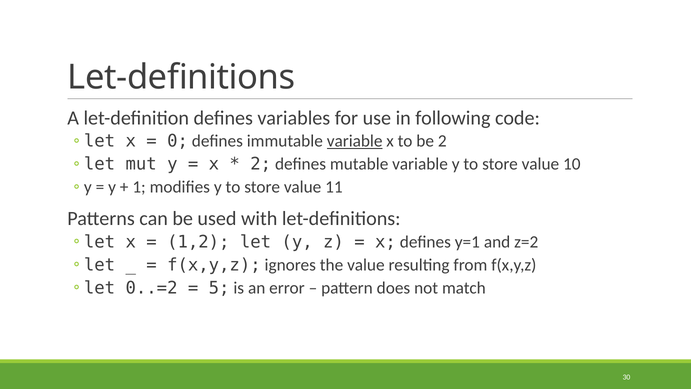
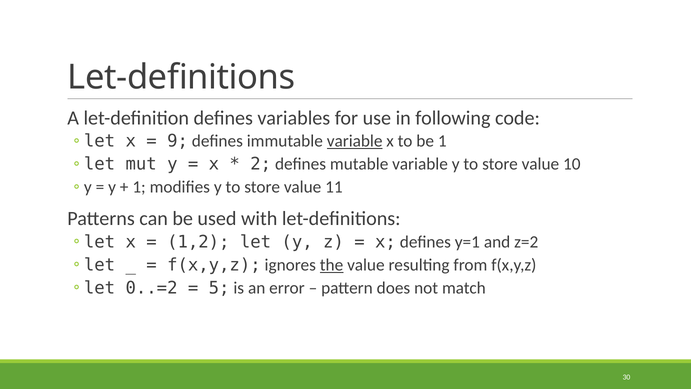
0: 0 -> 9 (178, 141)
be 2: 2 -> 1 (442, 141)
the underline: none -> present (332, 265)
